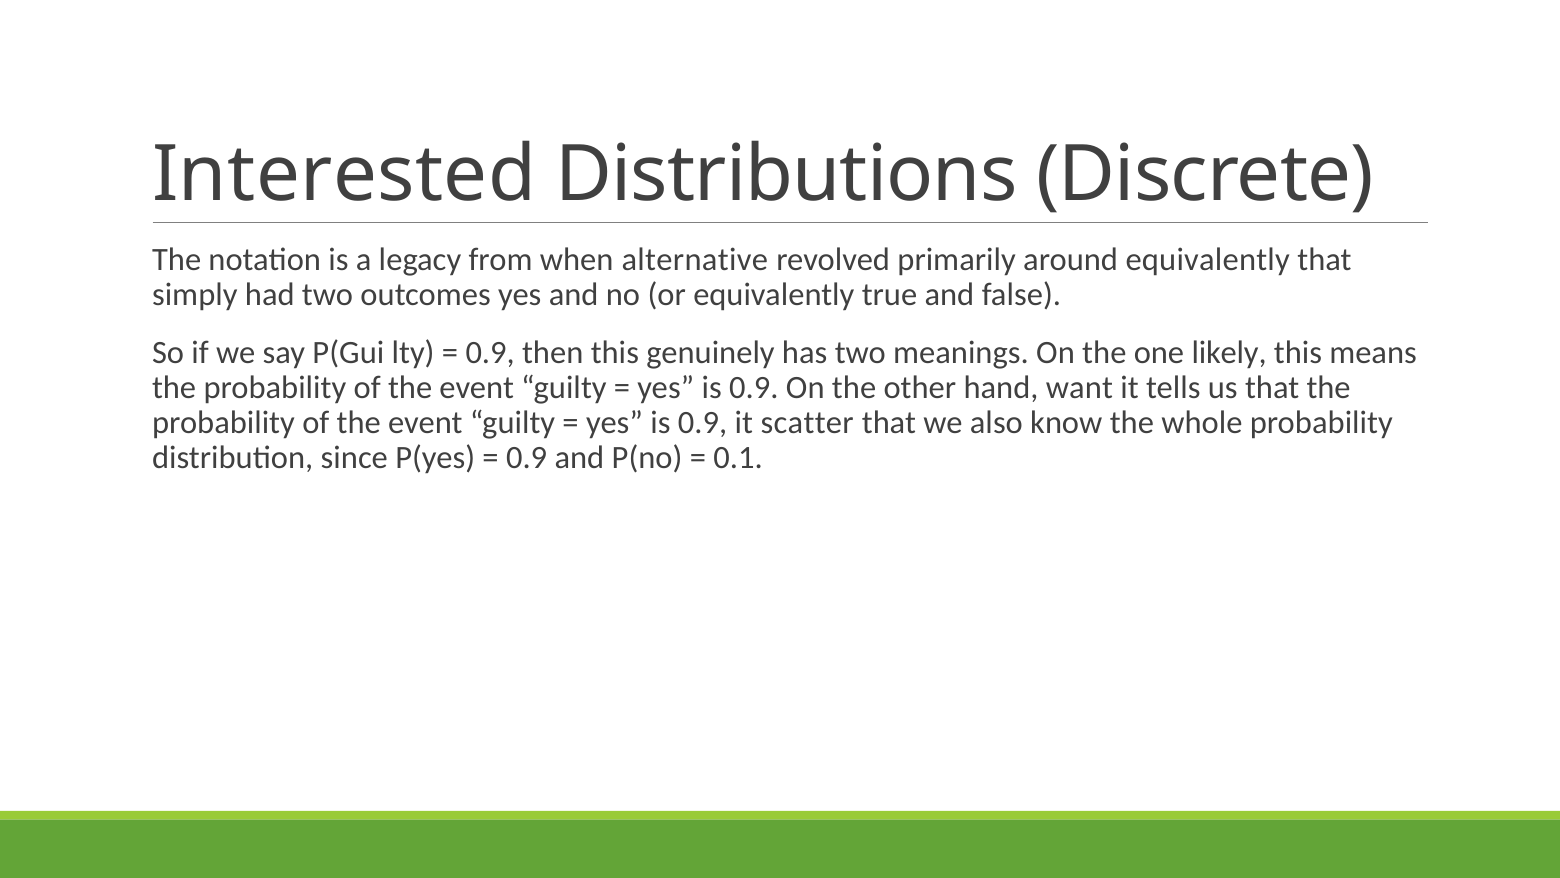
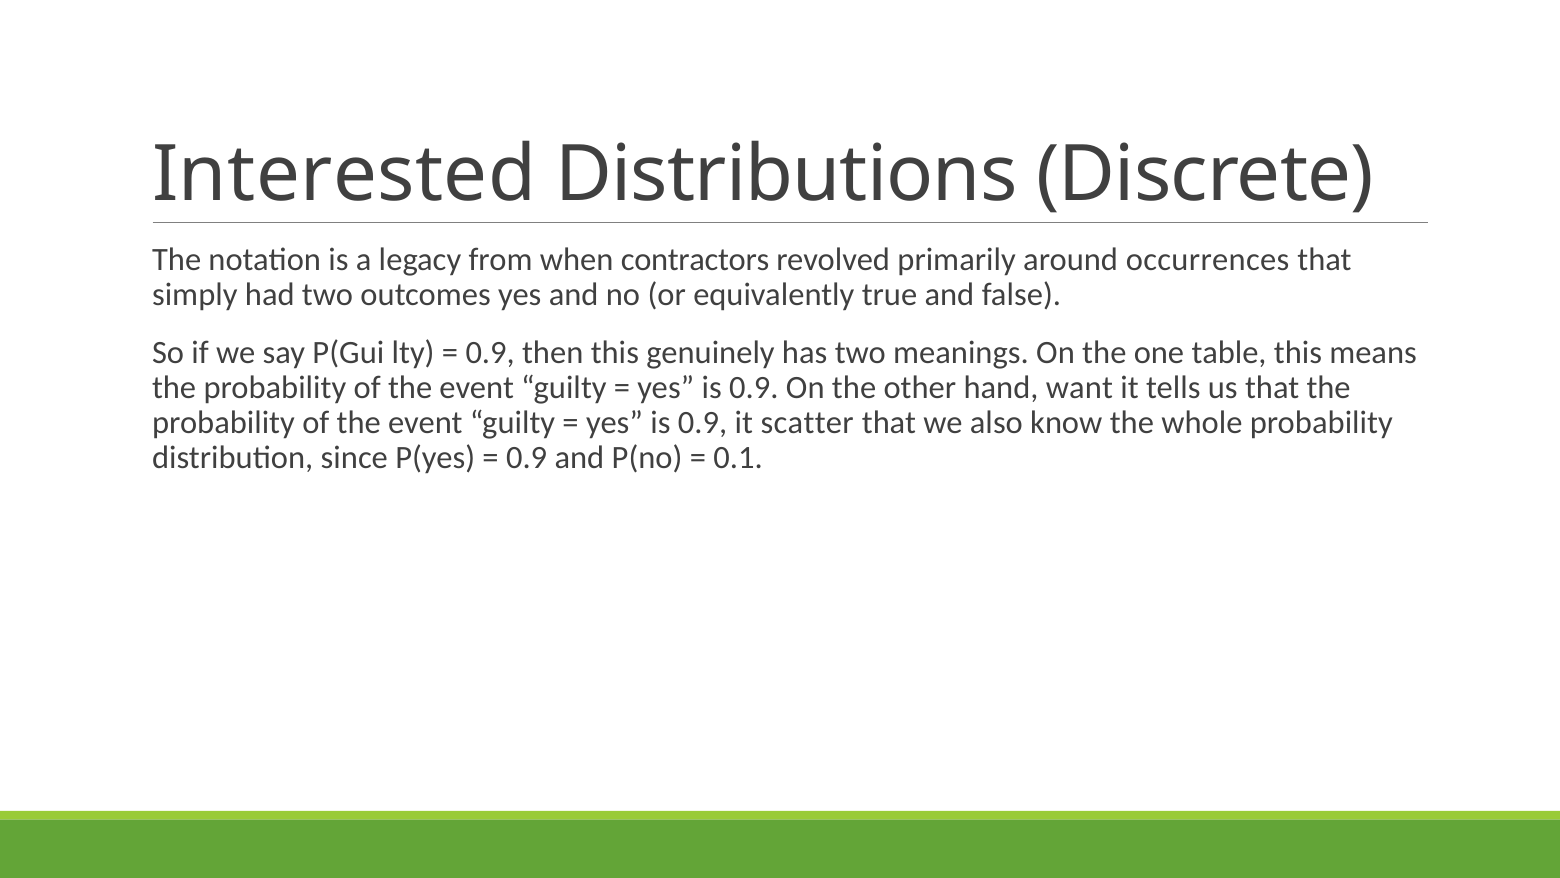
alternative: alternative -> contractors (695, 259)
around equivalently: equivalently -> occurrences (1208, 259)
likely: likely -> table (1229, 352)
